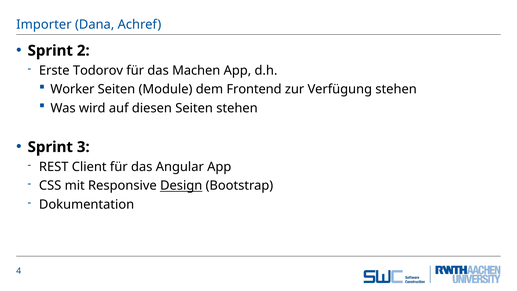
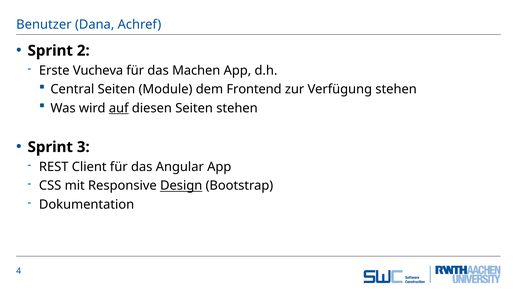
Importer: Importer -> Benutzer (44, 25)
Todorov: Todorov -> Vucheva (98, 71)
Worker: Worker -> Central (72, 89)
auf underline: none -> present (119, 108)
